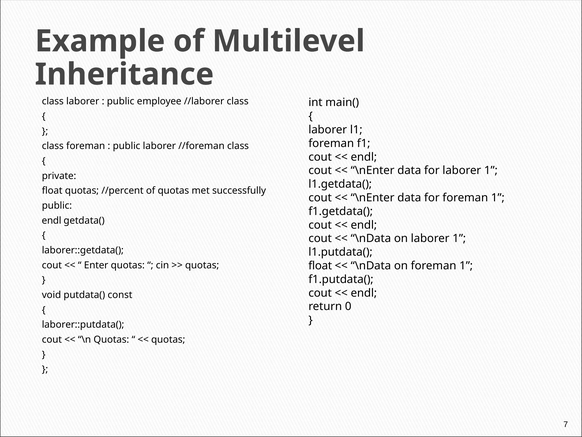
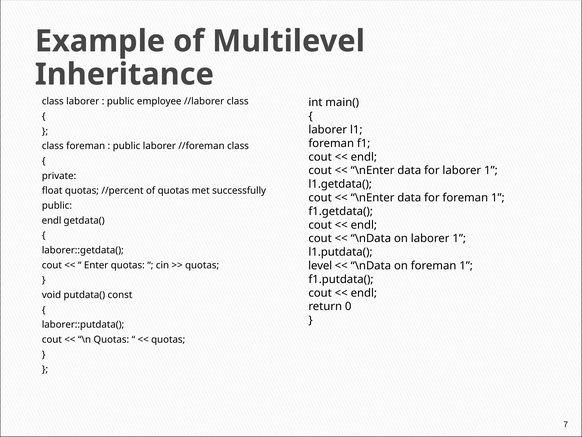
float: float -> level (320, 265)
